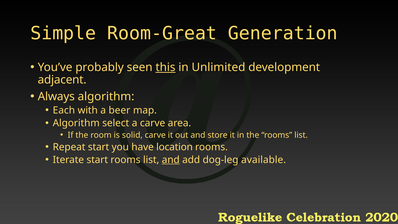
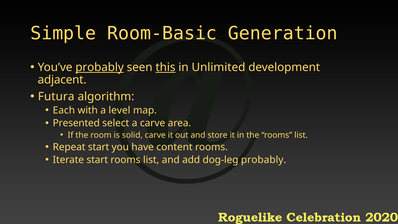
Room-Great: Room-Great -> Room-Basic (162, 33)
probably underline: none -> present (100, 67)
Always: Always -> Futura (56, 97)
beer: beer -> level (119, 110)
Algorithm: Algorithm -> Presented (76, 123)
location: location -> content (174, 147)
and underline: present -> none (171, 160)
dog-leg available: available -> probably (264, 160)
